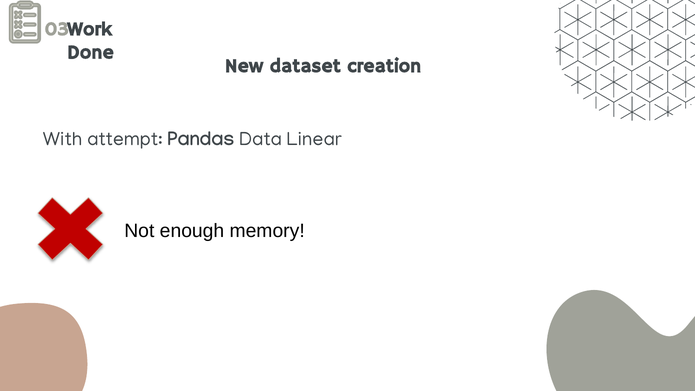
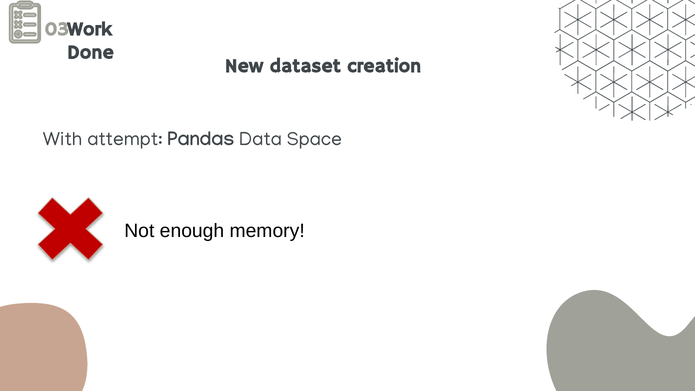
Linear: Linear -> Space (314, 139)
